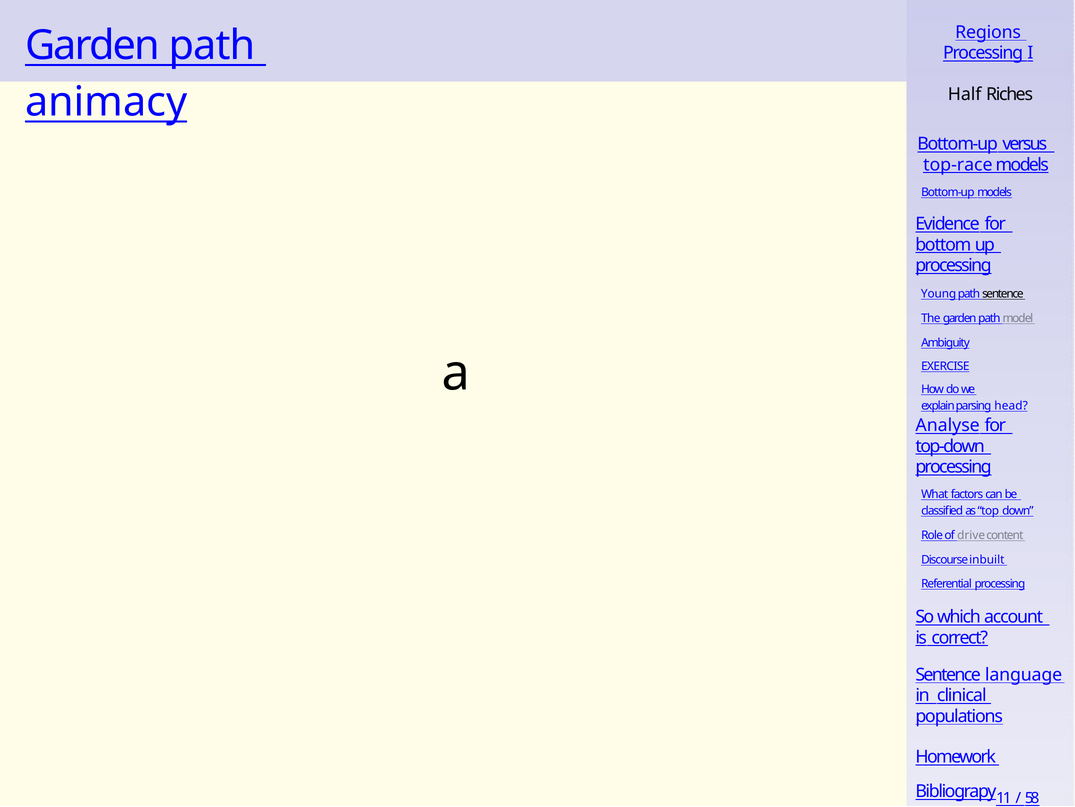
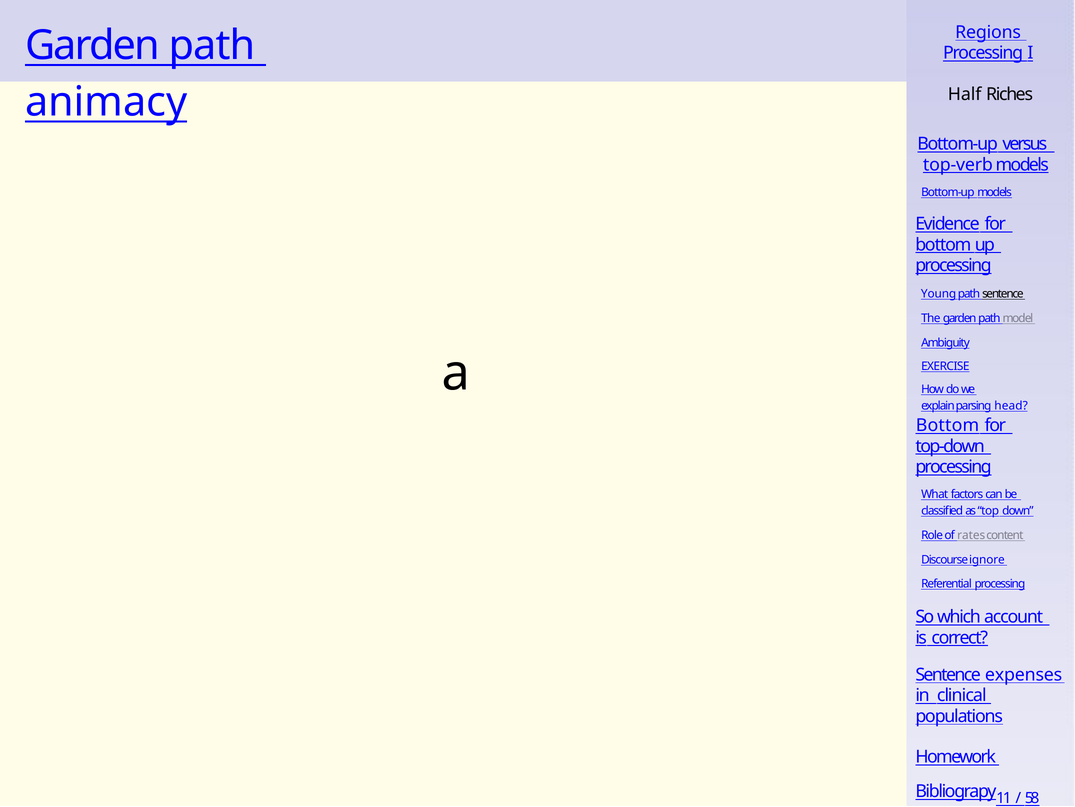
top-race: top-race -> top-verb (958, 165)
Analyse: Analyse -> Bottom (947, 425)
drive: drive -> rates (971, 535)
inbuilt: inbuilt -> ignore (987, 560)
language: language -> expenses (1024, 675)
